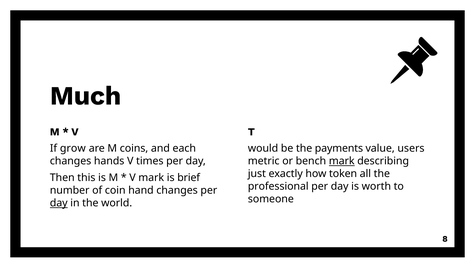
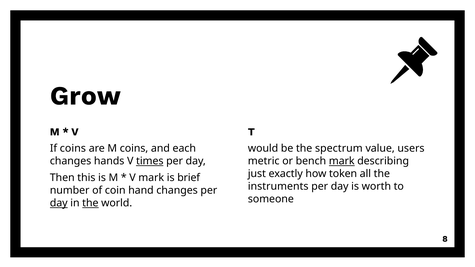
Much: Much -> Grow (85, 96)
If grow: grow -> coins (73, 149)
payments: payments -> spectrum (339, 149)
times underline: none -> present (150, 161)
professional: professional -> instruments (278, 187)
the underline: none -> present (90, 203)
